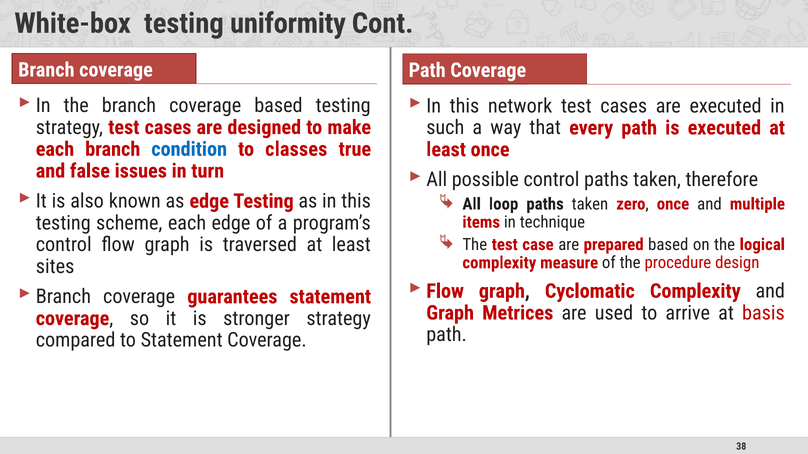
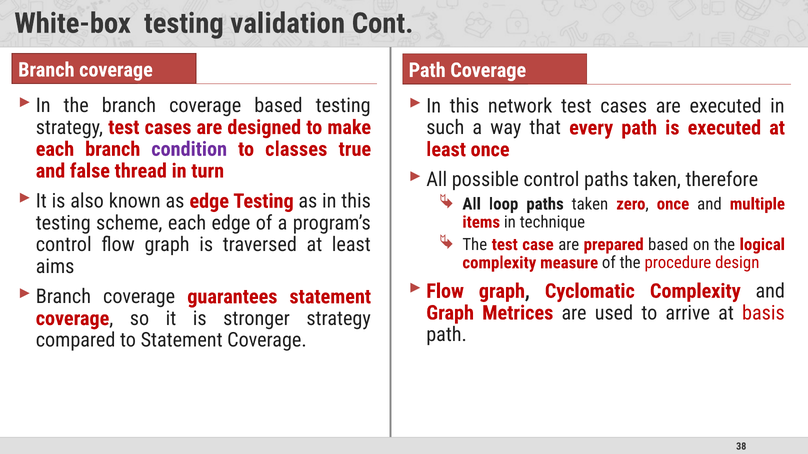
uniformity: uniformity -> validation (288, 23)
condition colour: blue -> purple (189, 149)
issues: issues -> thread (141, 171)
sites: sites -> aims (55, 267)
